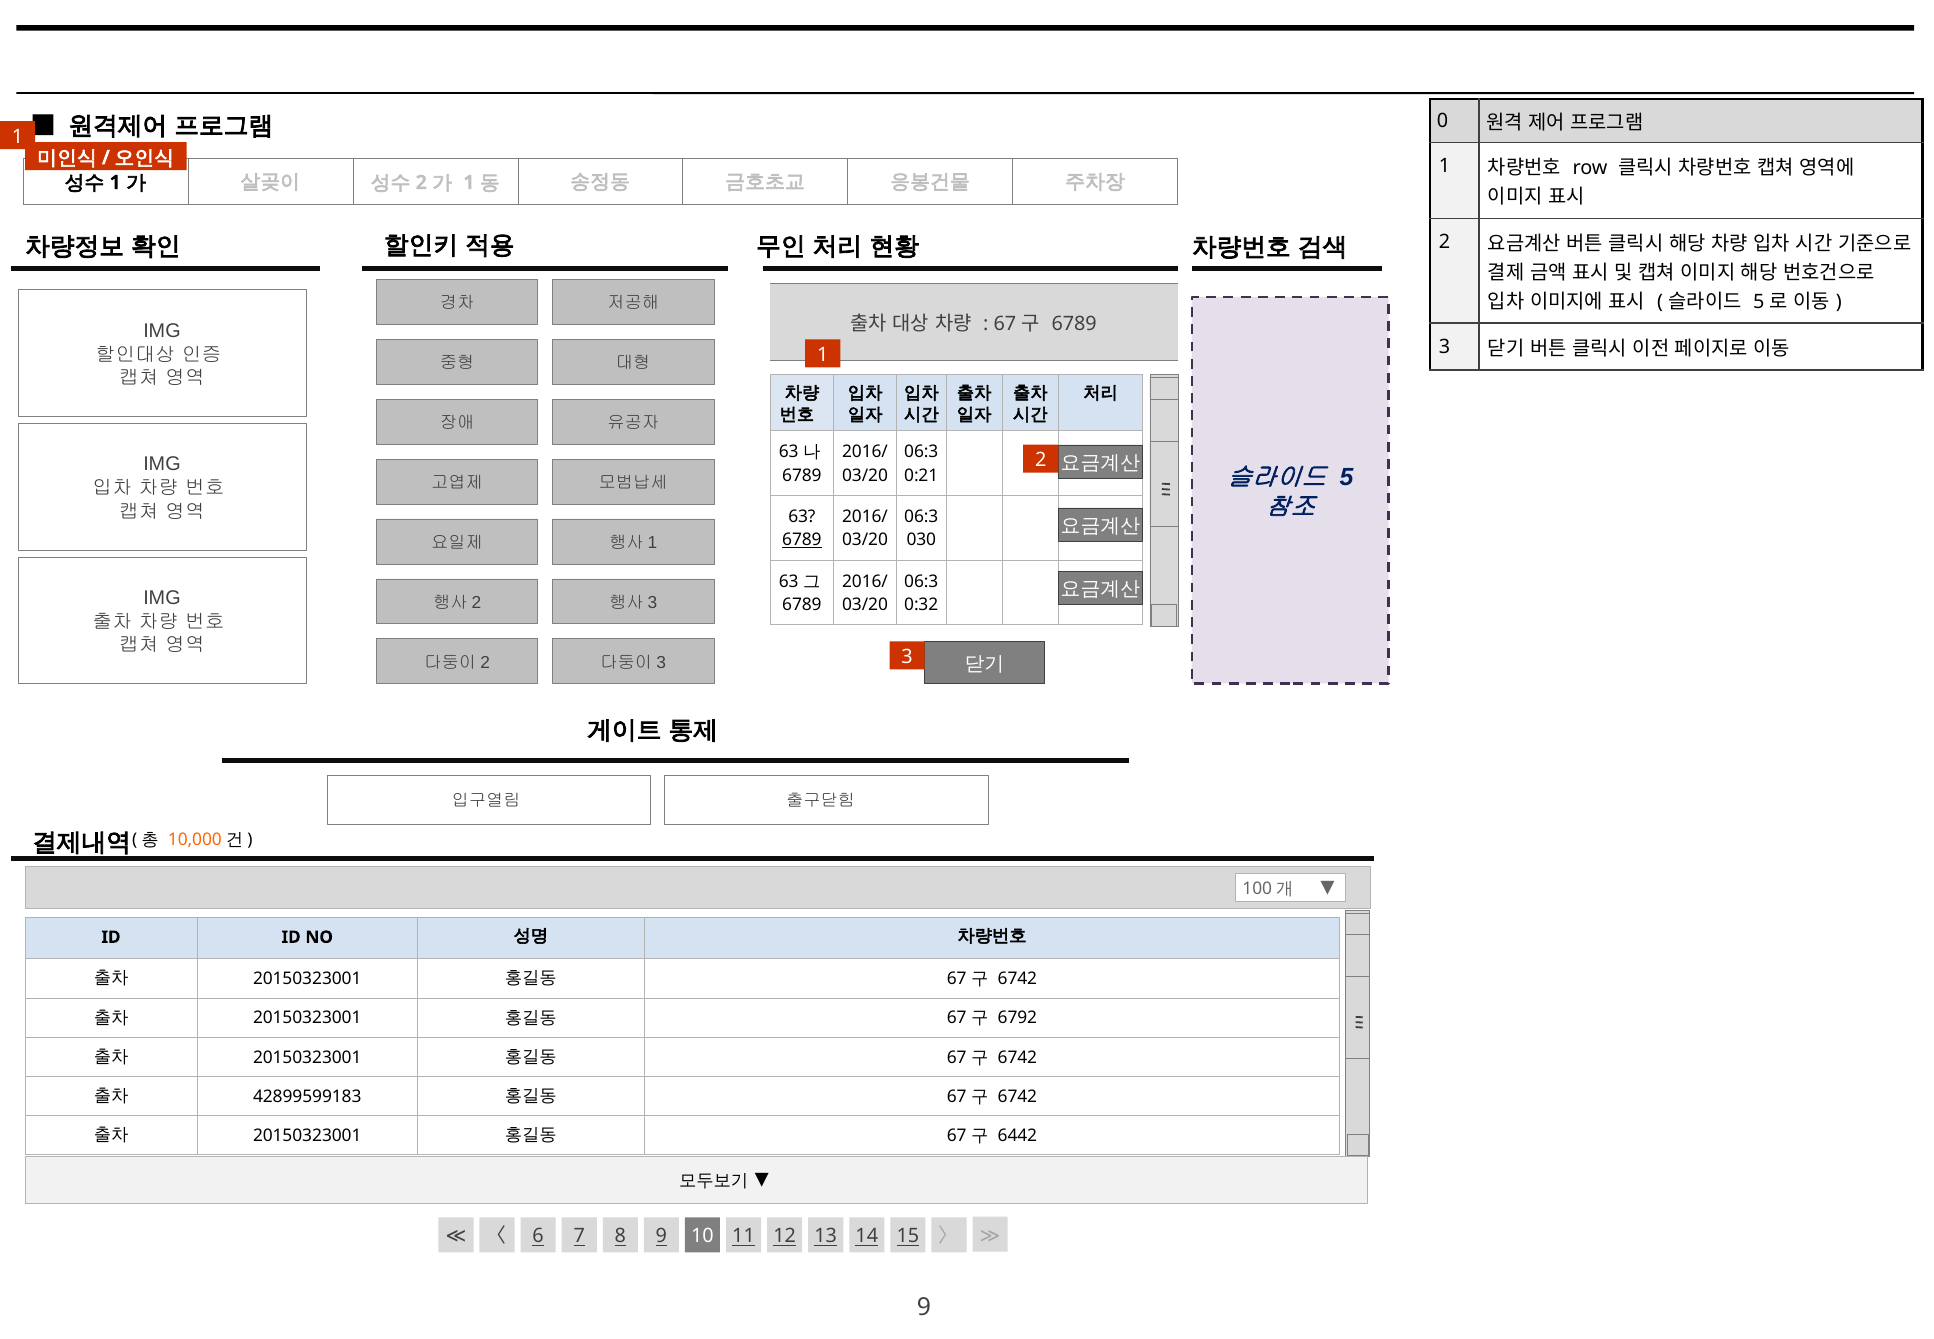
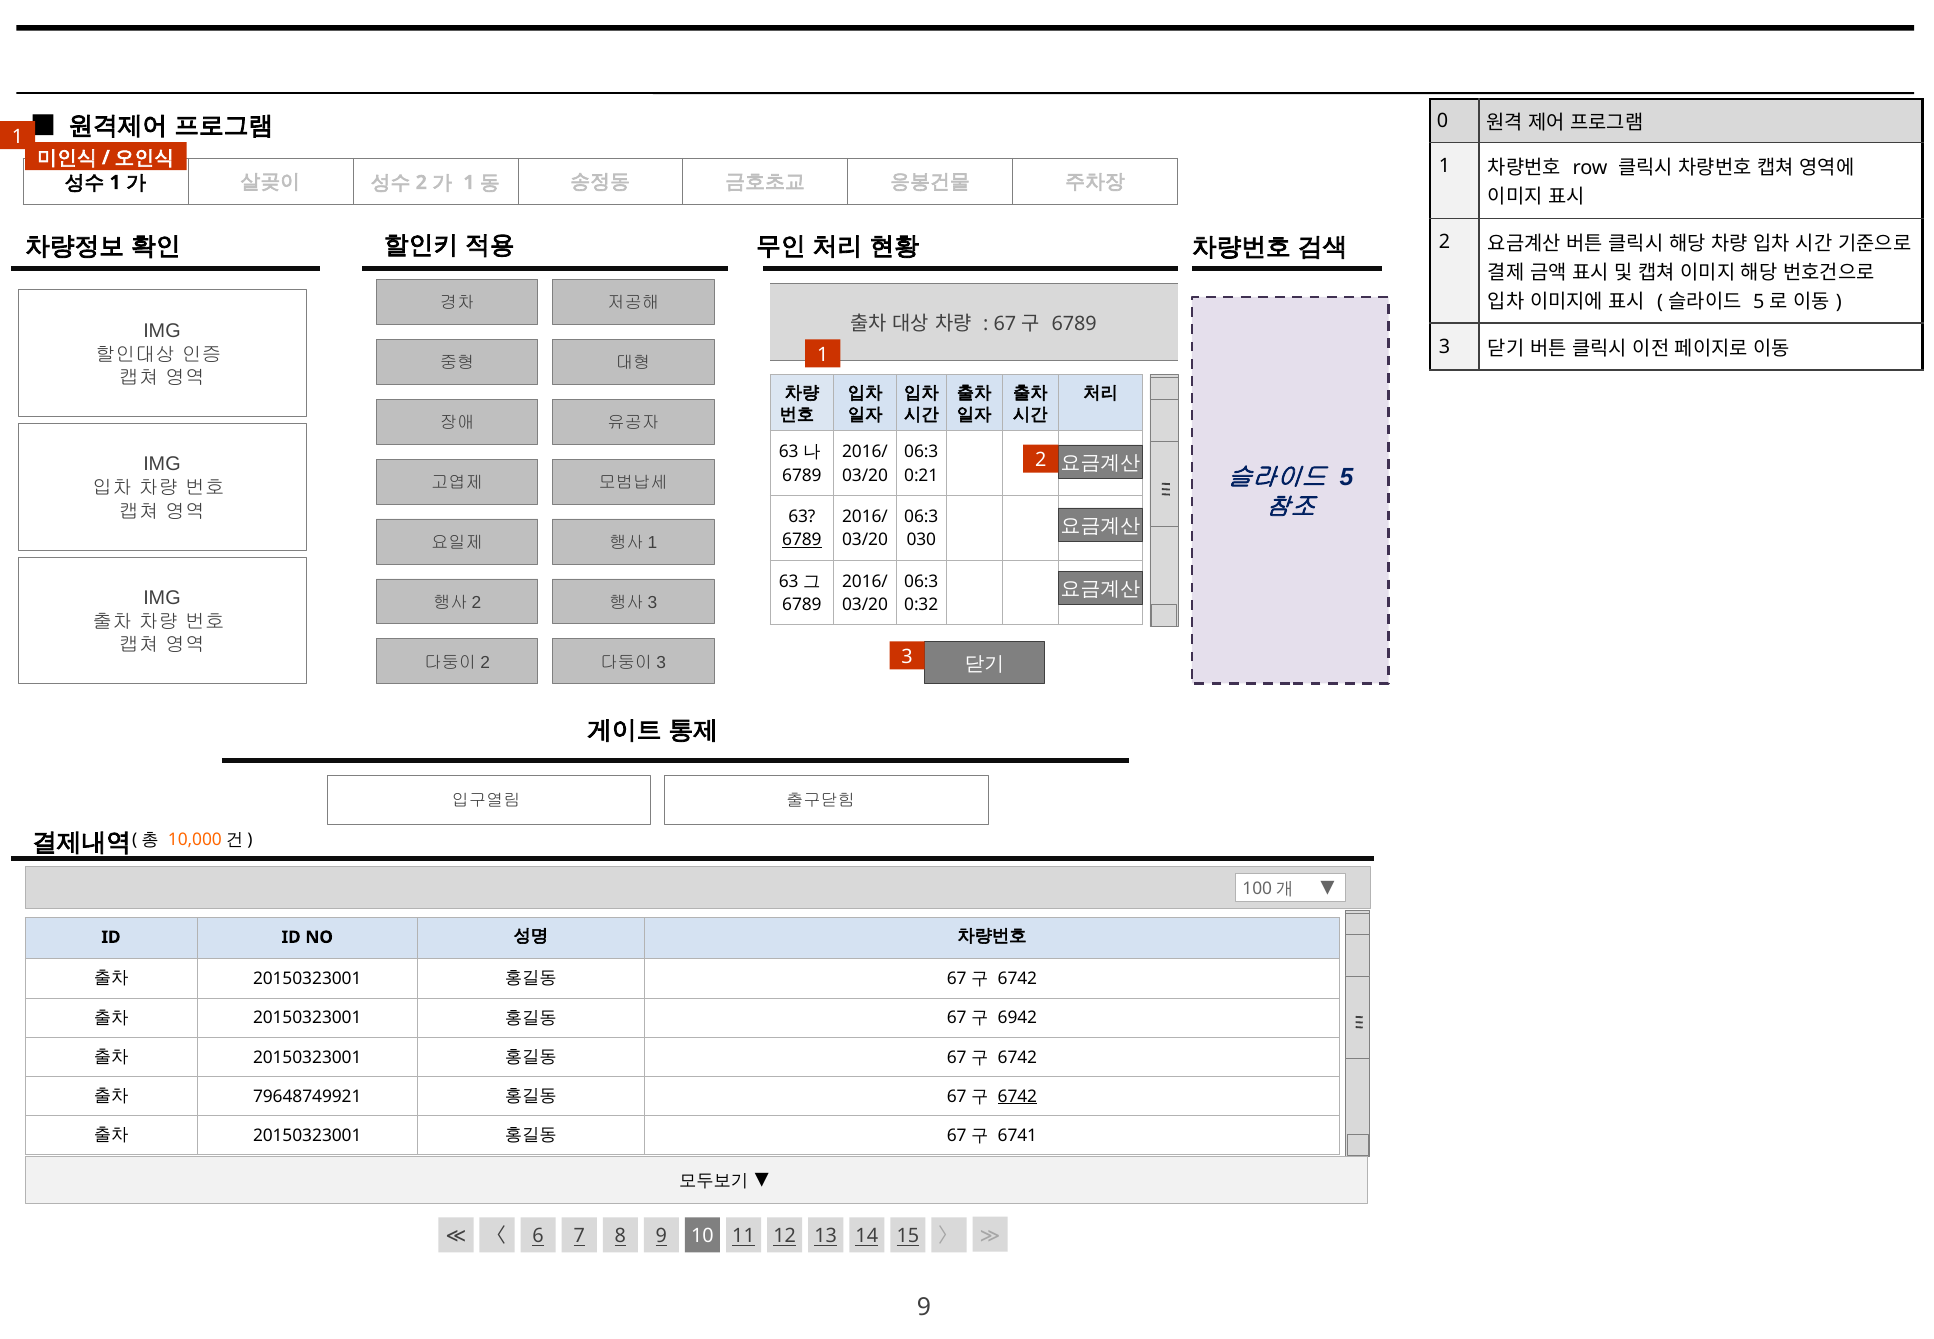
6792: 6792 -> 6942 (1017, 1018)
42899599183: 42899599183 -> 79648749921 (307, 1096)
6742 underline: none -> present (1017, 1096)
6442: 6442 -> 6741 (1017, 1135)
